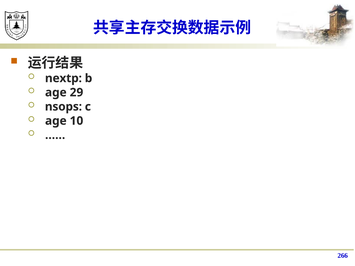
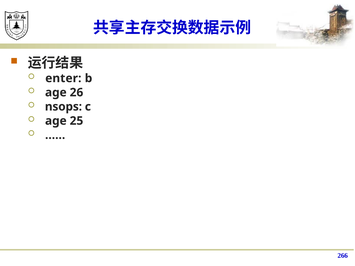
nextp: nextp -> enter (63, 78)
29: 29 -> 26 (76, 93)
10: 10 -> 25 (76, 121)
